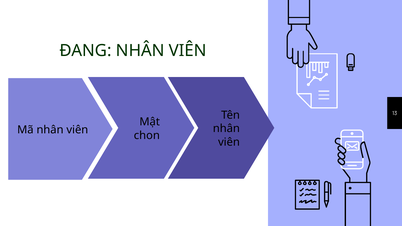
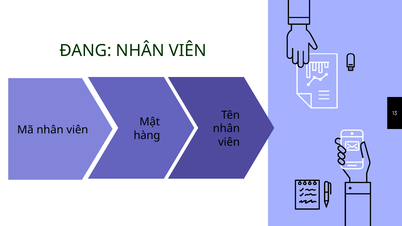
chọn: chọn -> hàng (147, 135)
